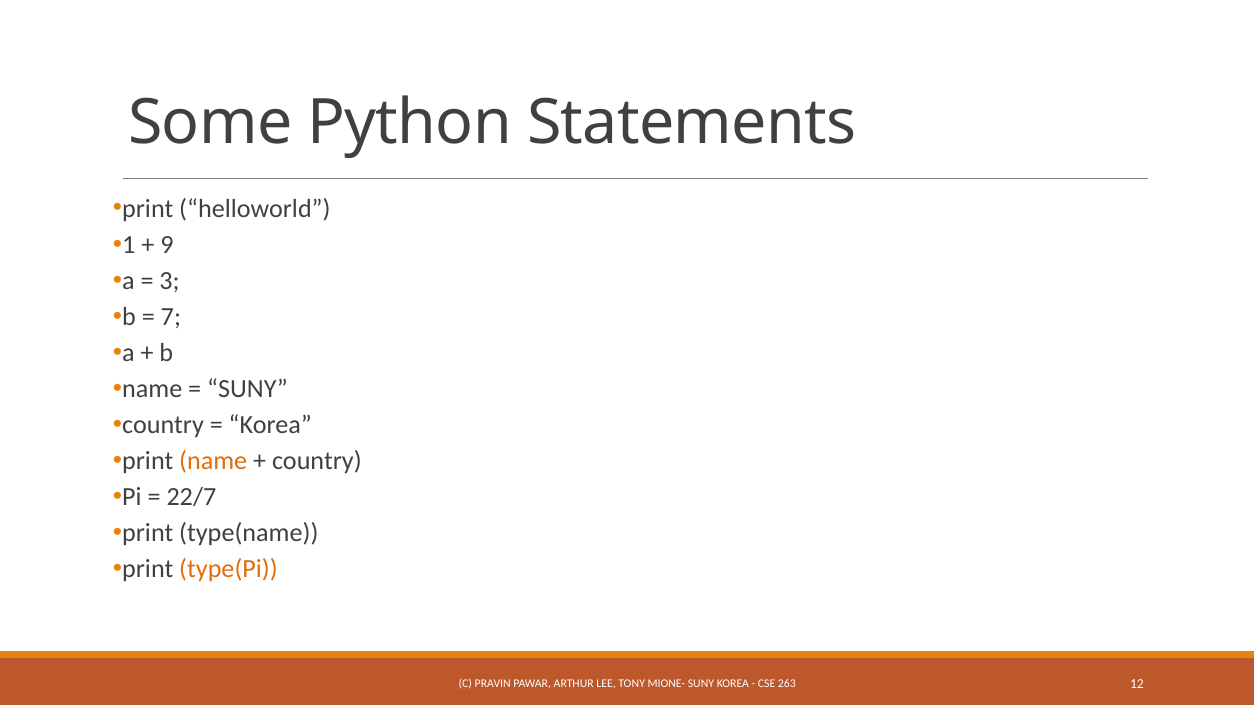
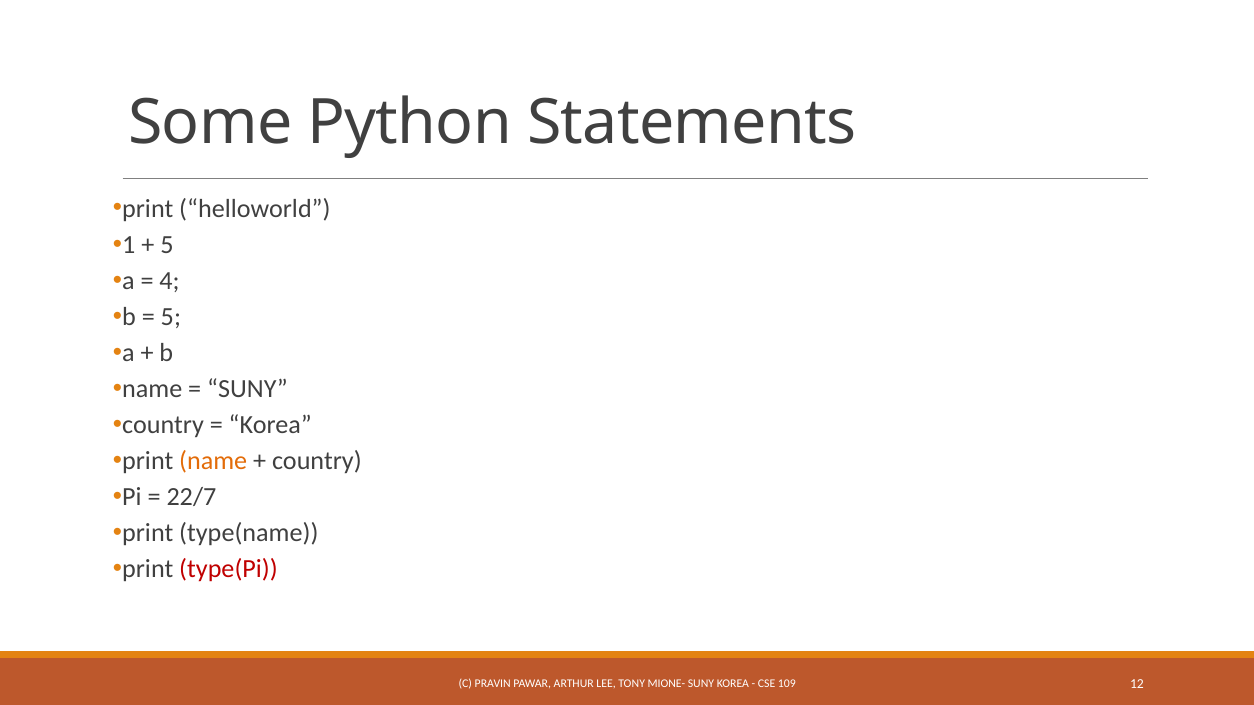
9: 9 -> 5 (167, 245)
3: 3 -> 4 (170, 281)
7: 7 -> 5 (171, 317)
type(Pi colour: orange -> red (229, 570)
263: 263 -> 109 (787, 684)
